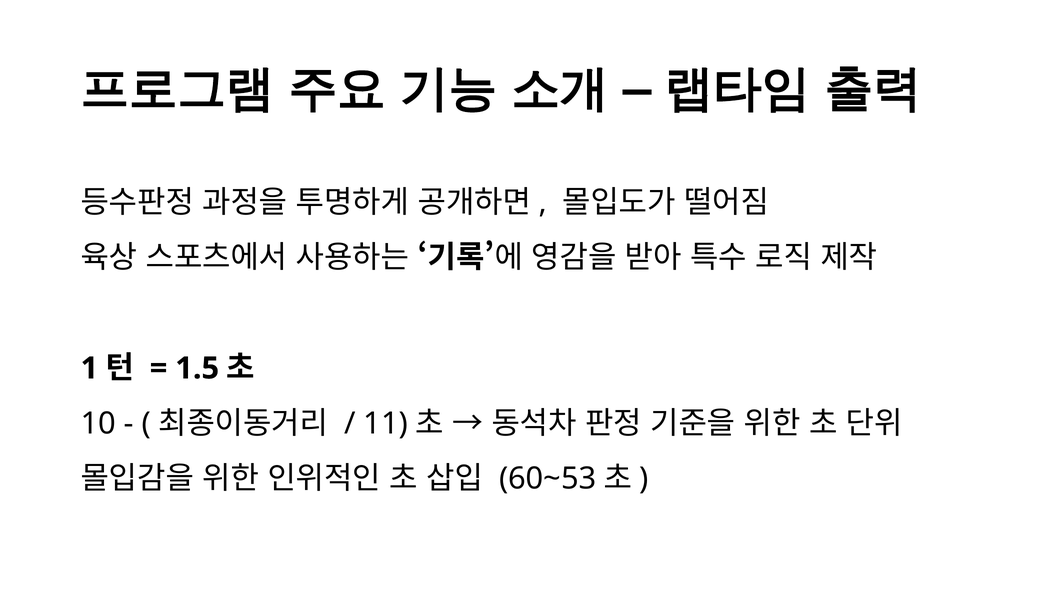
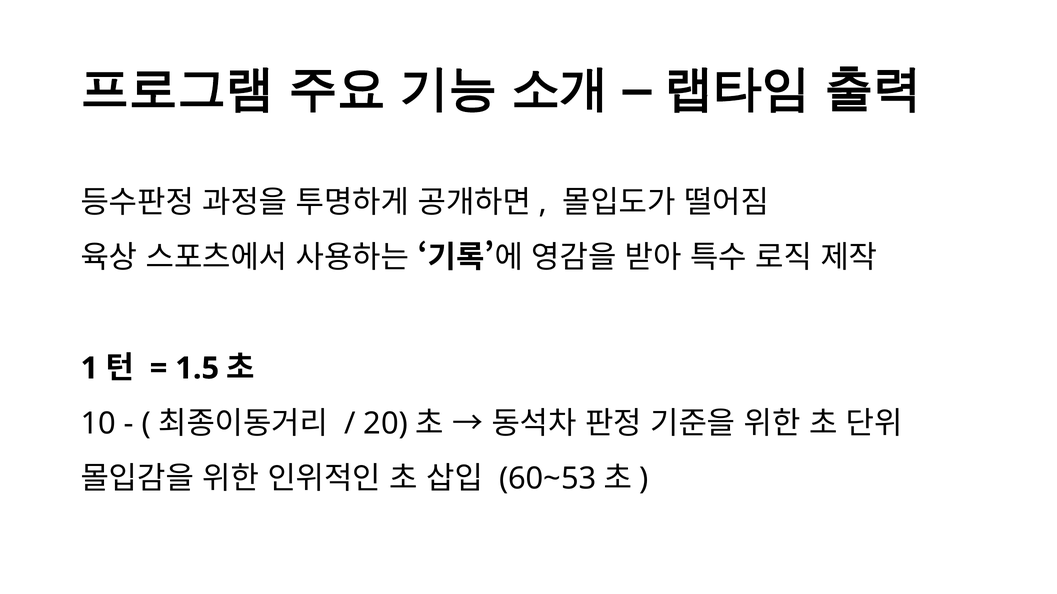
11: 11 -> 20 (386, 424)
